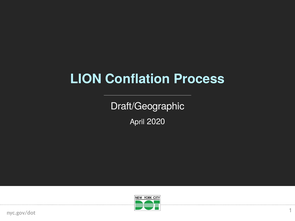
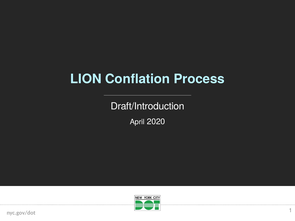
Draft/Geographic: Draft/Geographic -> Draft/Introduction (148, 106)
